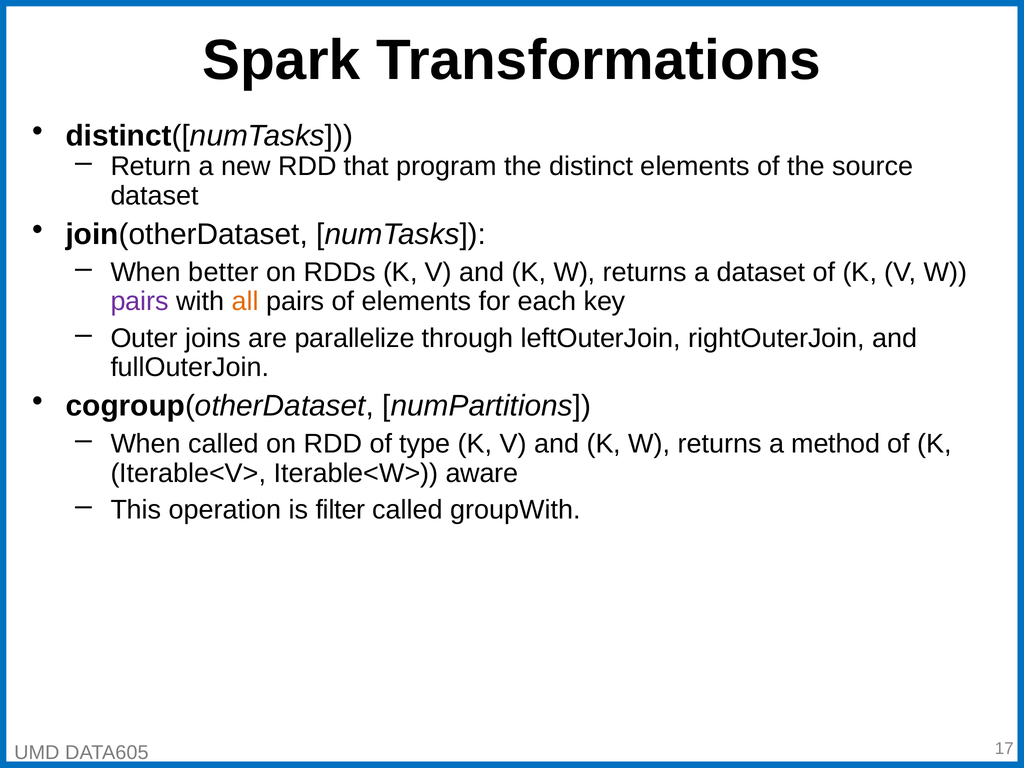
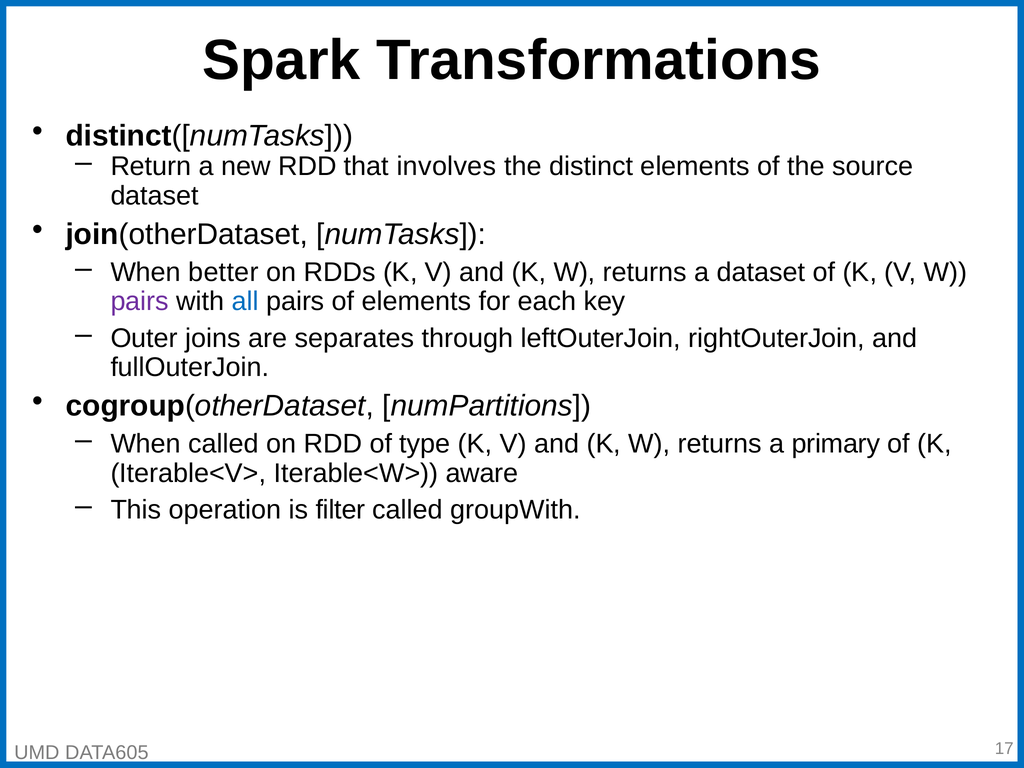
program: program -> involves (446, 166)
all colour: orange -> blue (245, 301)
parallelize: parallelize -> separates (354, 338)
method: method -> primary (836, 444)
